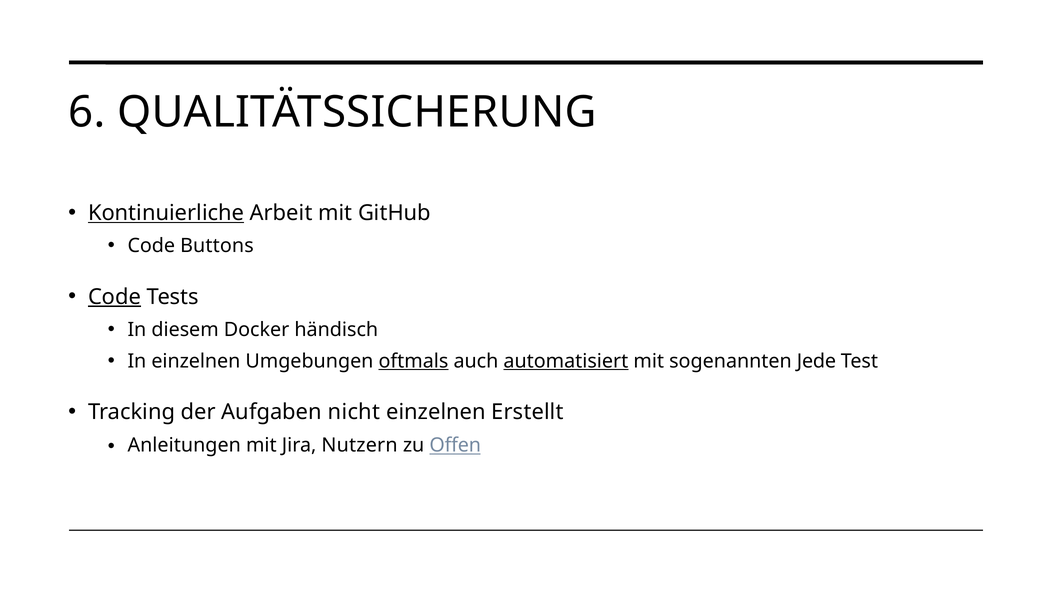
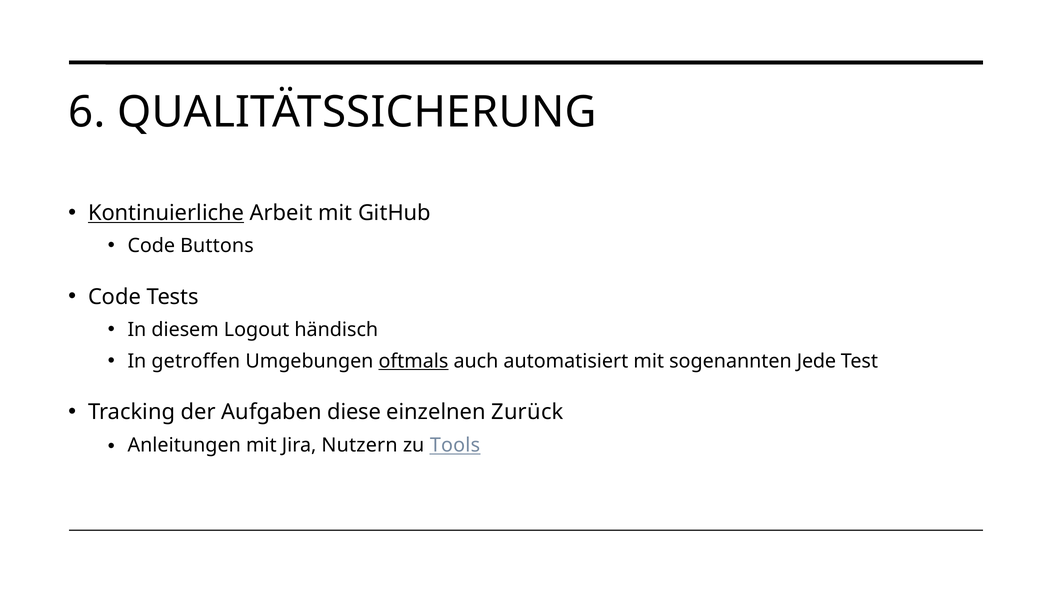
Code underline: present -> none (115, 297)
Docker: Docker -> Logout (257, 329)
In einzelnen: einzelnen -> getroffen (196, 361)
automatisiert underline: present -> none (566, 361)
nicht: nicht -> diese (354, 412)
Erstellt: Erstellt -> Zurück (527, 412)
Offen: Offen -> Tools (455, 445)
